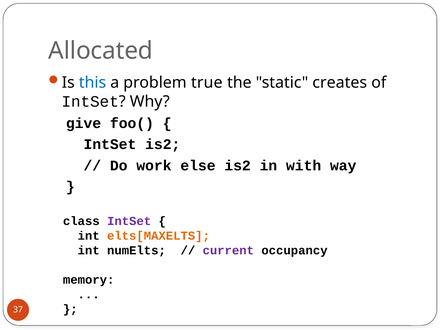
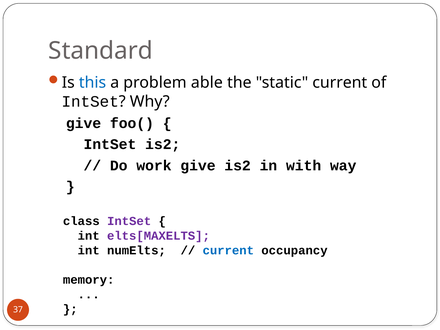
Allocated: Allocated -> Standard (101, 51)
true: true -> able (207, 82)
static creates: creates -> current (340, 82)
work else: else -> give (198, 166)
elts[MAXELTS colour: orange -> purple (158, 236)
current colour: purple -> blue (228, 251)
